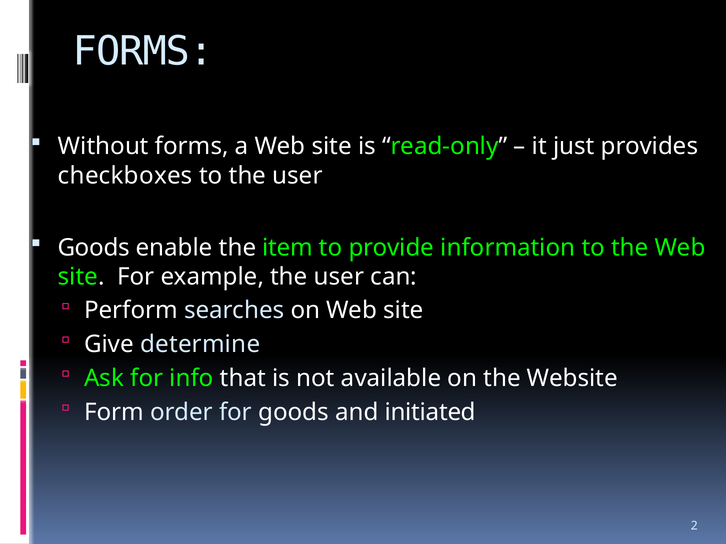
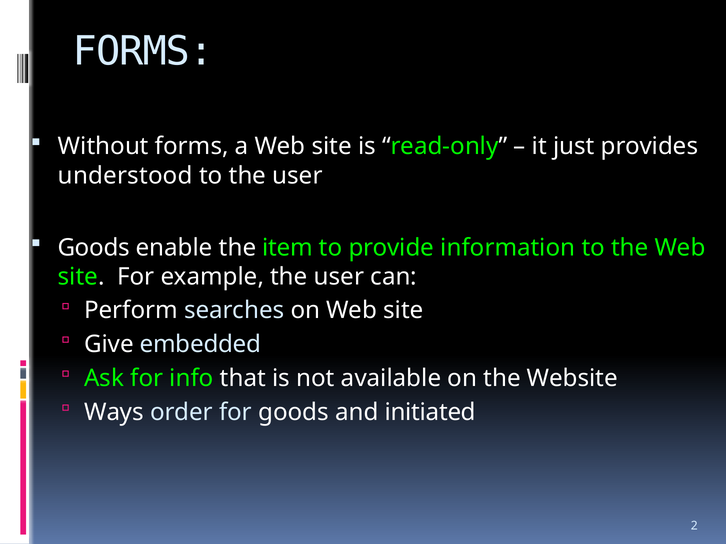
checkboxes: checkboxes -> understood (125, 176)
determine: determine -> embedded (200, 345)
Form: Form -> Ways (114, 412)
